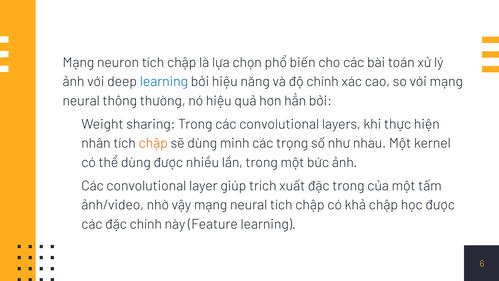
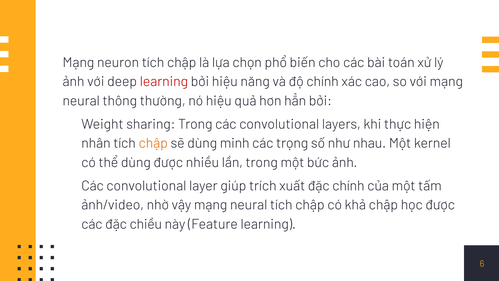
learning colour: blue -> red (164, 82)
đặc trong: trong -> chính (348, 186)
đặc chính: chính -> chiều (146, 224)
